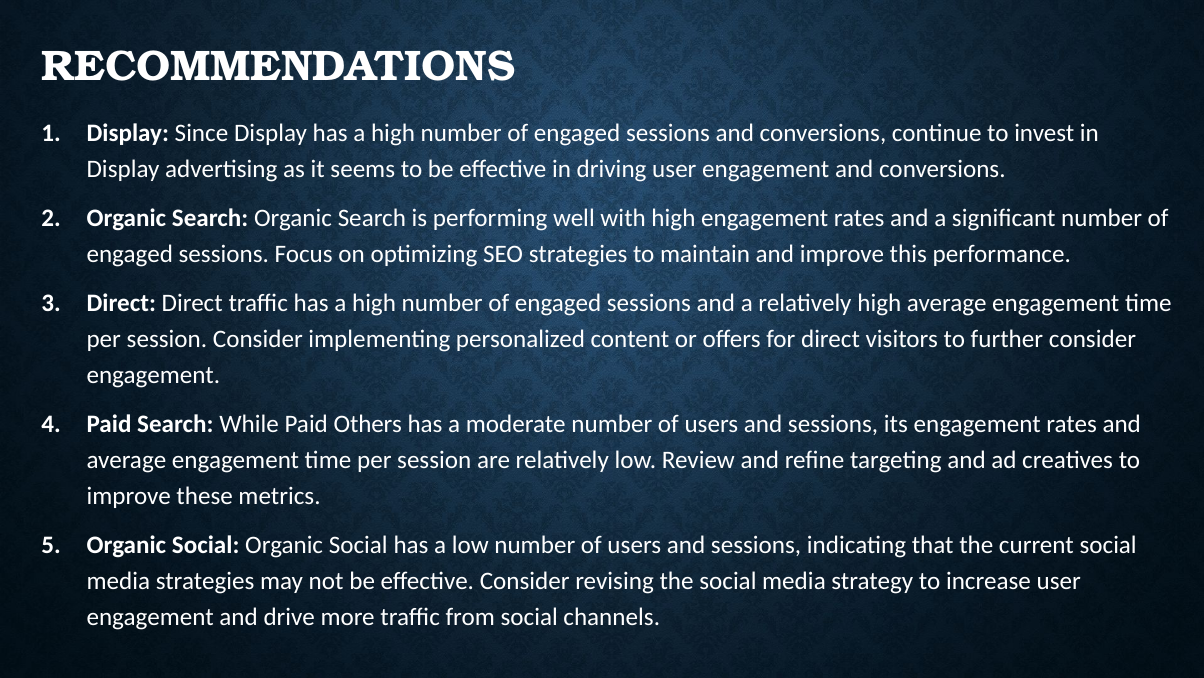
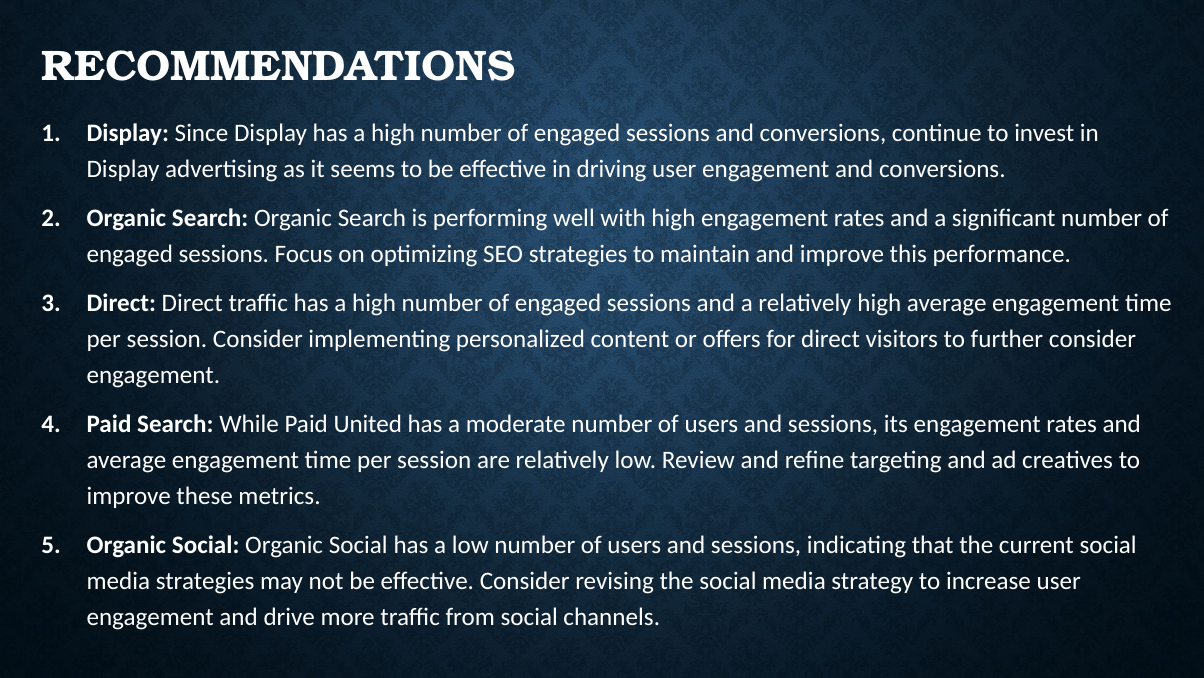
Others: Others -> United (368, 423)
